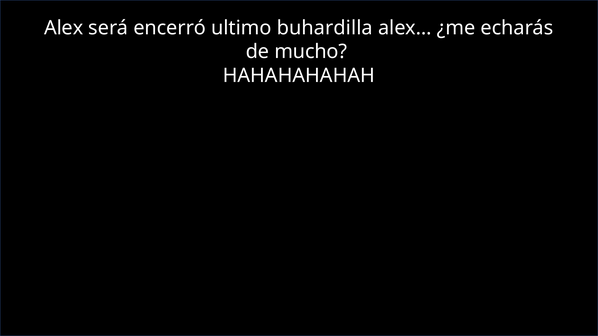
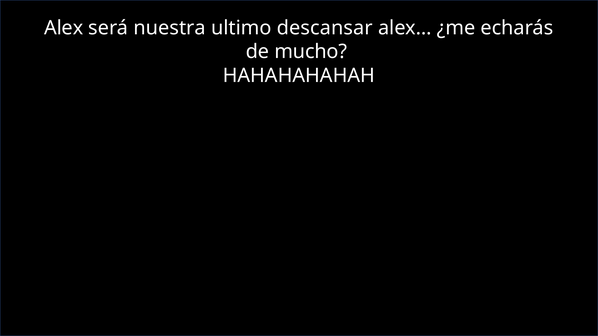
encerró: encerró -> nuestra (170, 28)
buhardilla: buhardilla -> descansar (325, 28)
